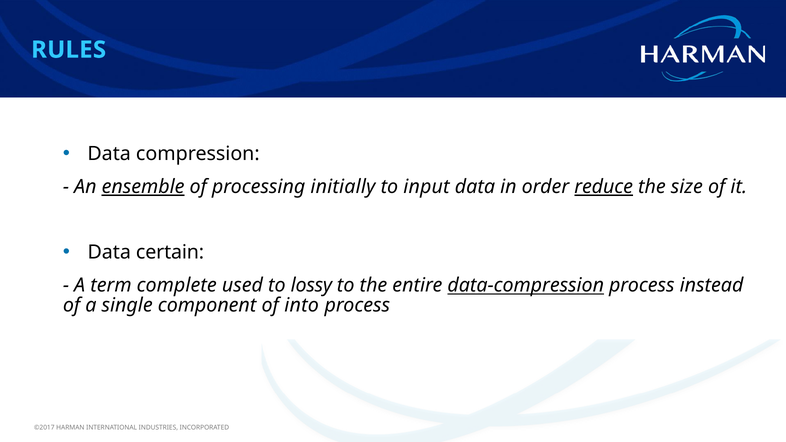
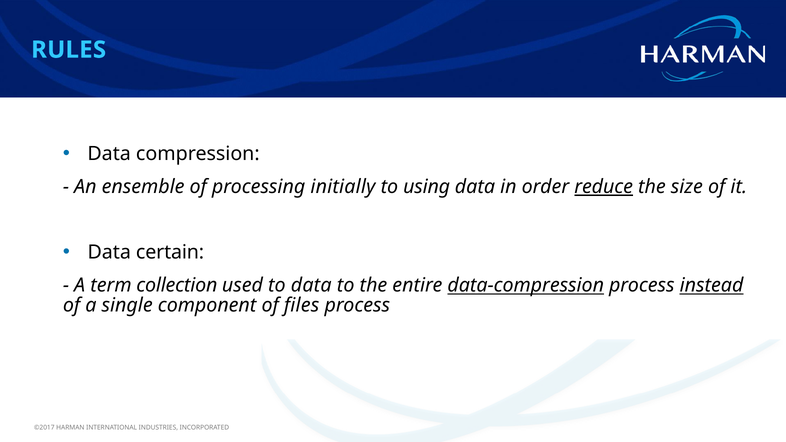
ensemble underline: present -> none (143, 187)
input: input -> using (427, 187)
complete: complete -> collection (177, 286)
to lossy: lossy -> data (311, 286)
instead underline: none -> present (712, 286)
into: into -> files (302, 306)
